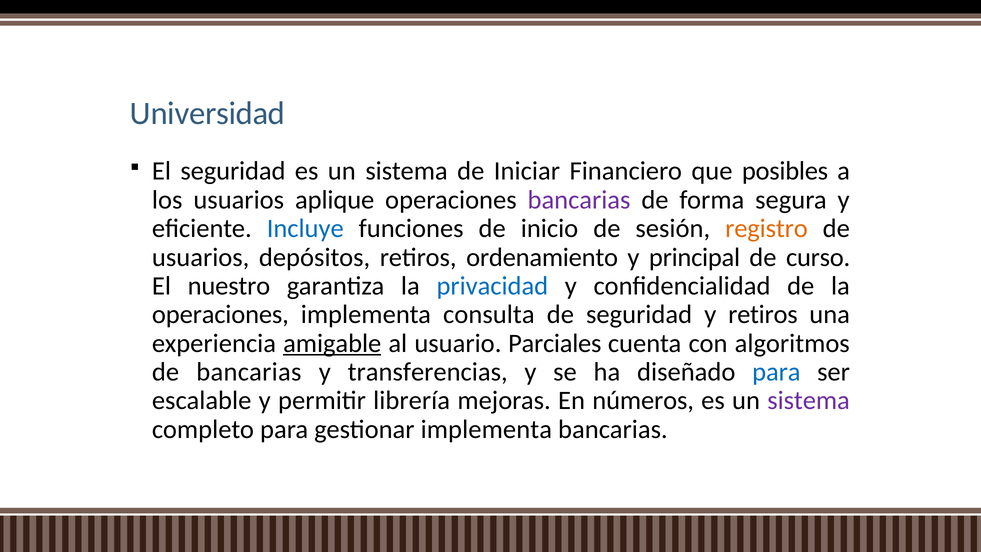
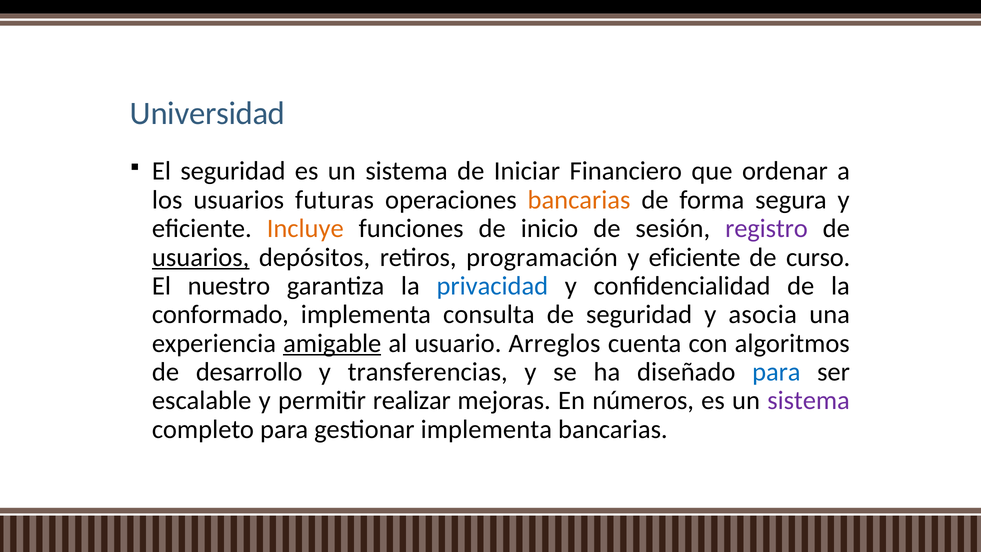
posibles: posibles -> ordenar (785, 171)
aplique: aplique -> futuras (335, 200)
bancarias colour: purple -> orange (579, 200)
Incluye colour: blue -> orange (305, 229)
registro colour: orange -> purple (767, 229)
usuarios underline: none -> present (201, 257)
ordenamiento: ordenamiento -> programación (542, 257)
principal: principal -> eficiente (695, 257)
operaciones: operaciones -> conformado (220, 315)
y retiros: retiros -> asocia (763, 315)
Parciales: Parciales -> Arreglos (555, 343)
de bancarias: bancarias -> desarrollo (249, 372)
librería: librería -> realizar (412, 401)
